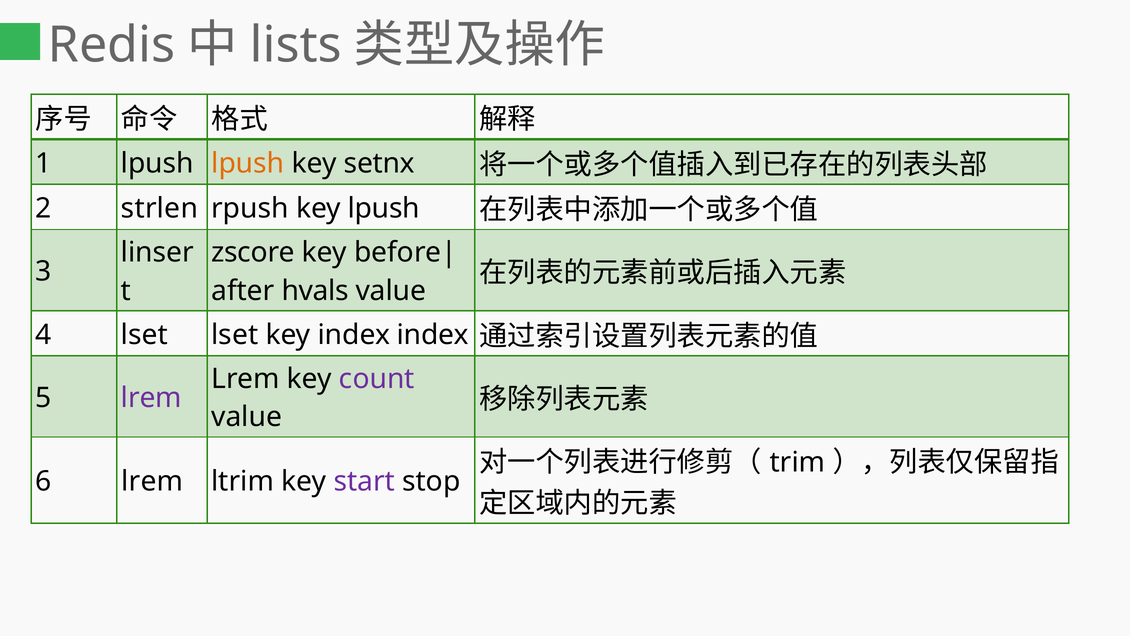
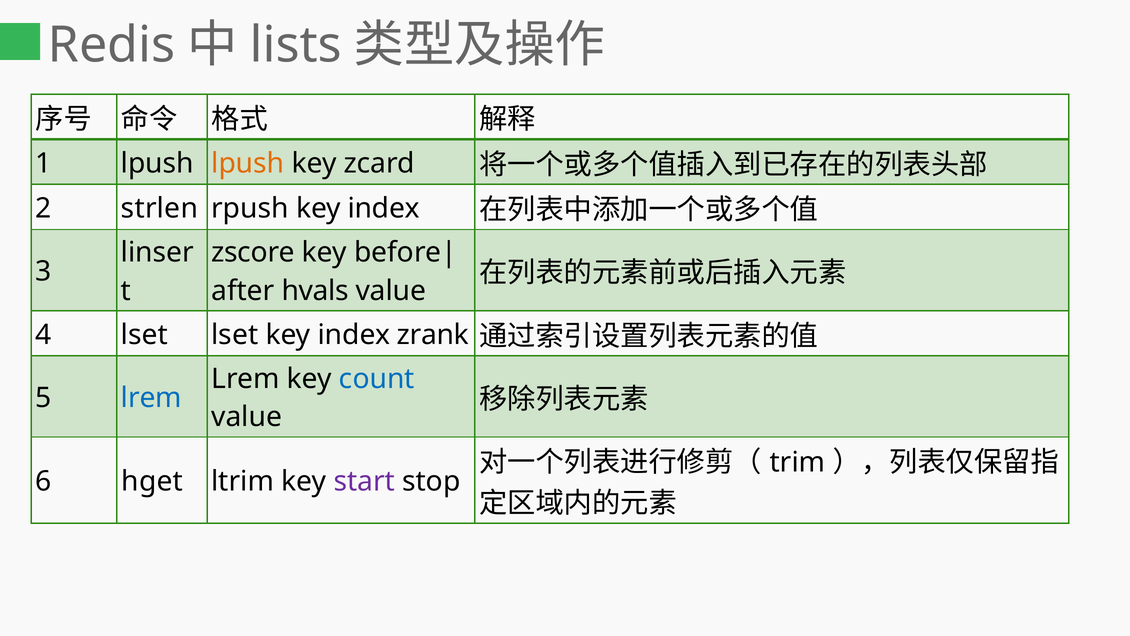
setnx: setnx -> zcard (379, 163)
rpush key lpush: lpush -> index (384, 208)
index index: index -> zrank (433, 335)
count colour: purple -> blue (377, 378)
lrem colour: purple -> blue (151, 398)
6 lrem: lrem -> hget (152, 481)
